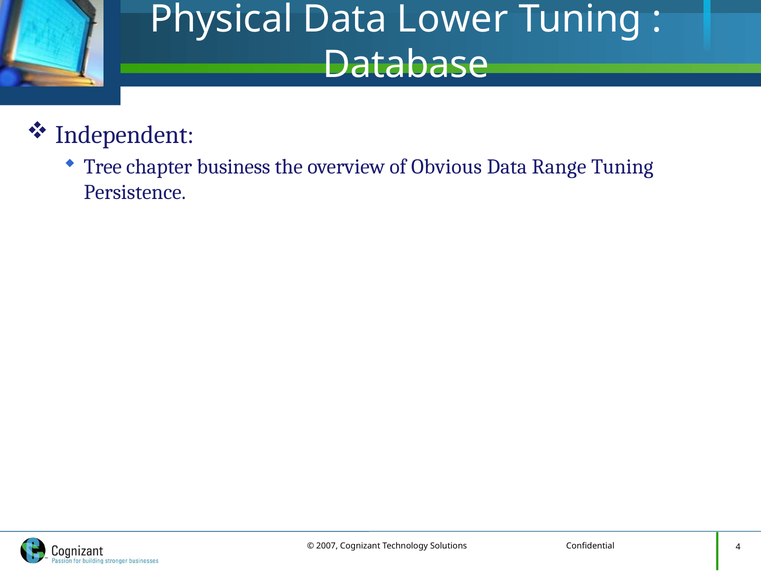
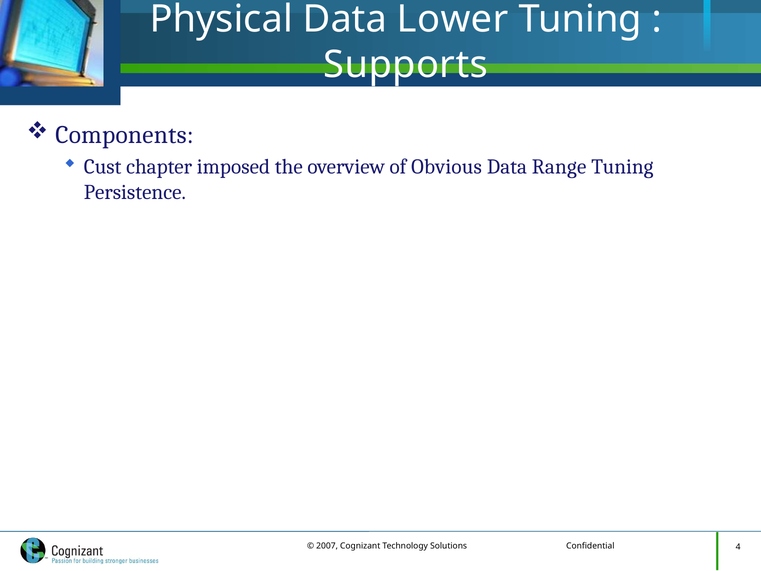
Database: Database -> Supports (406, 65)
Independent: Independent -> Components (124, 135)
Tree: Tree -> Cust (103, 167)
business: business -> imposed (233, 167)
